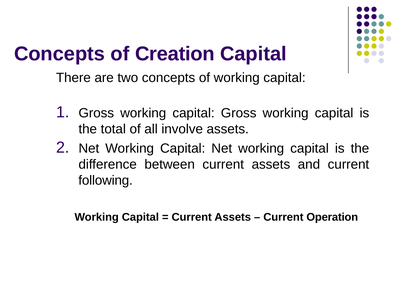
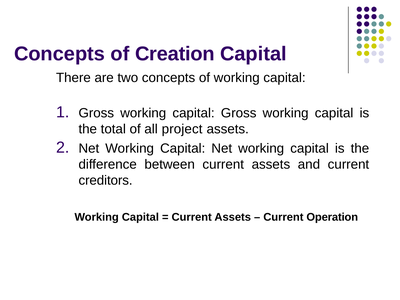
involve: involve -> project (182, 129)
following: following -> creditors (106, 180)
